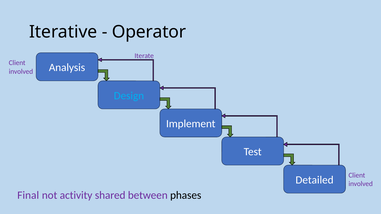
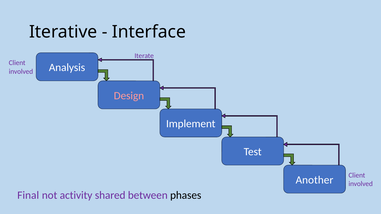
Operator: Operator -> Interface (149, 32)
Design colour: light blue -> pink (129, 96)
Detailed: Detailed -> Another (314, 180)
